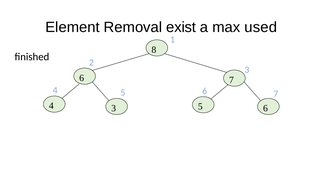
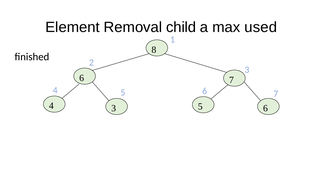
exist: exist -> child (181, 27)
